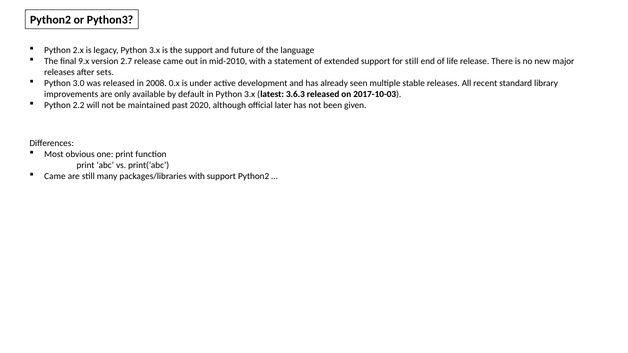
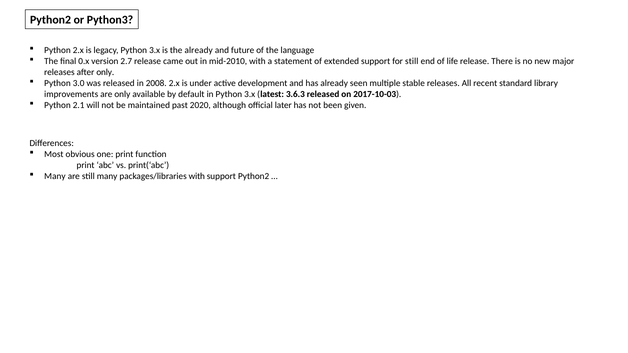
the support: support -> already (199, 50)
9.x: 9.x -> 0.x (84, 61)
after sets: sets -> only (105, 72)
2008 0.x: 0.x -> 2.x (174, 83)
2.2: 2.2 -> 2.1 (79, 105)
Came: Came -> Many (55, 176)
